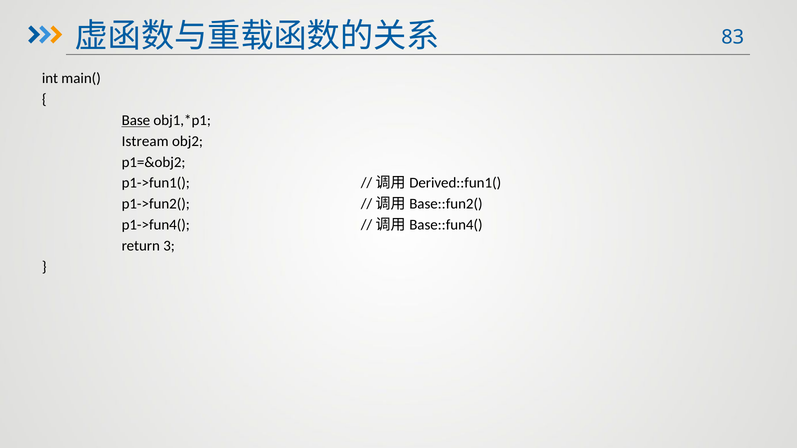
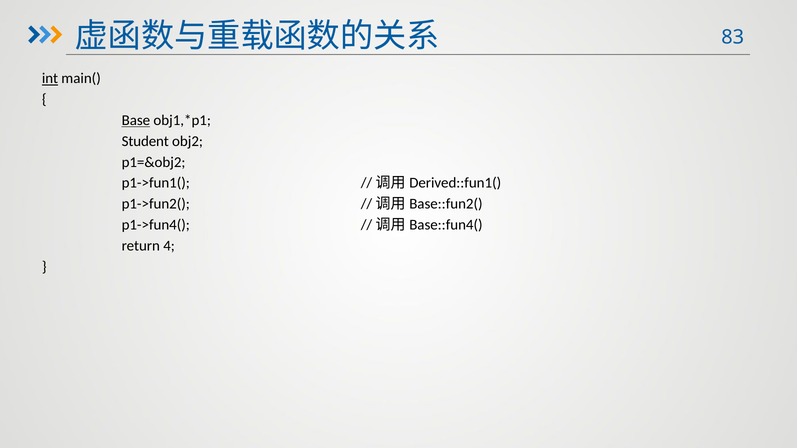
int underline: none -> present (50, 79)
Istream: Istream -> Student (145, 141)
3: 3 -> 4 (169, 246)
